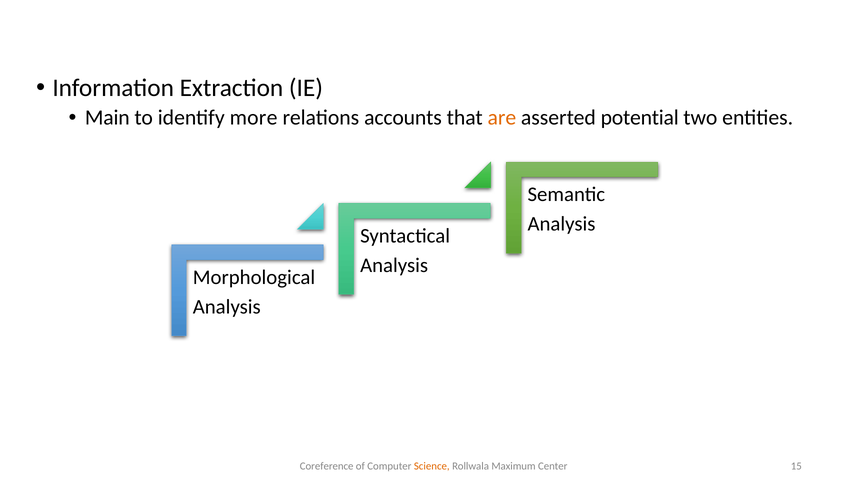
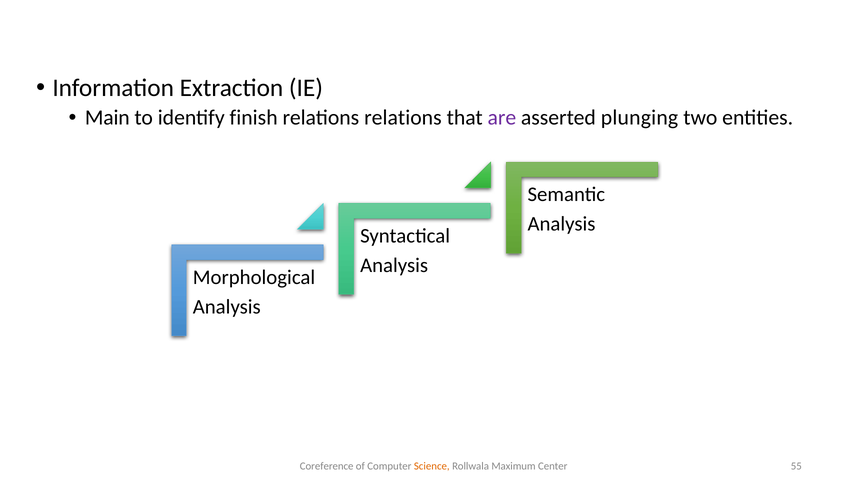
more: more -> finish (254, 118)
relations accounts: accounts -> relations (403, 118)
are colour: orange -> purple (502, 118)
potential: potential -> plunging (639, 118)
15: 15 -> 55 (796, 466)
